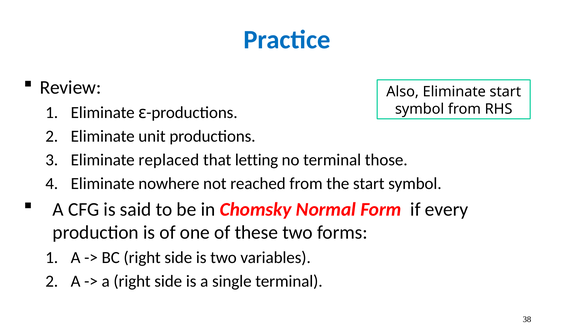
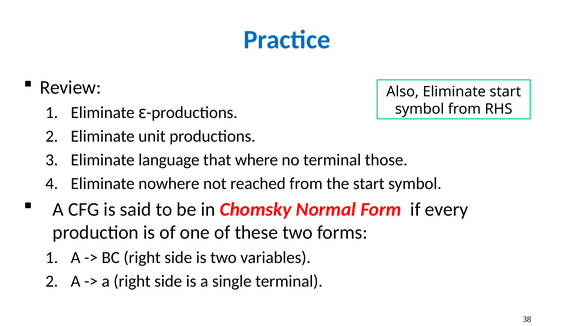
replaced: replaced -> language (169, 160)
letting: letting -> where (257, 160)
